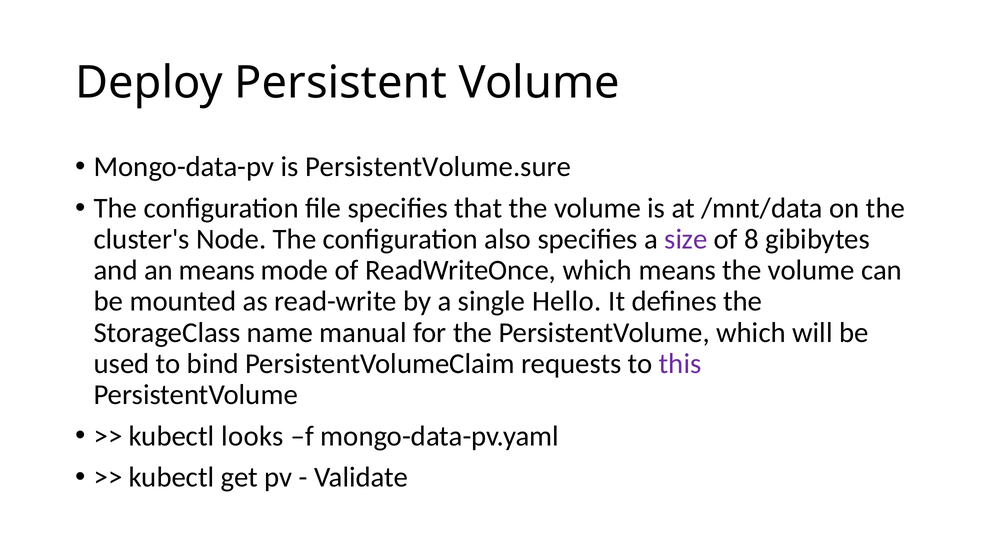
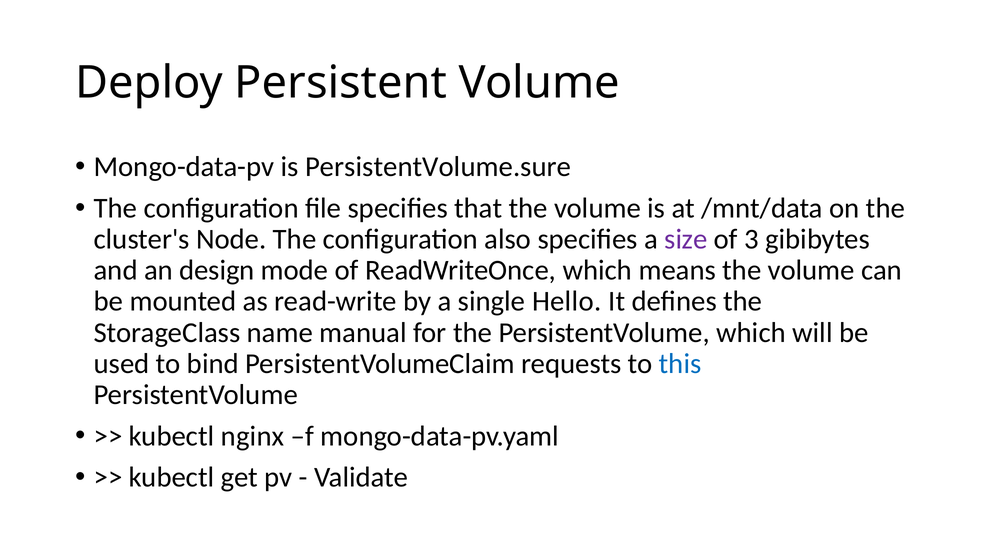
8: 8 -> 3 (752, 239)
an means: means -> design (217, 270)
this colour: purple -> blue (680, 364)
looks: looks -> nginx (253, 436)
